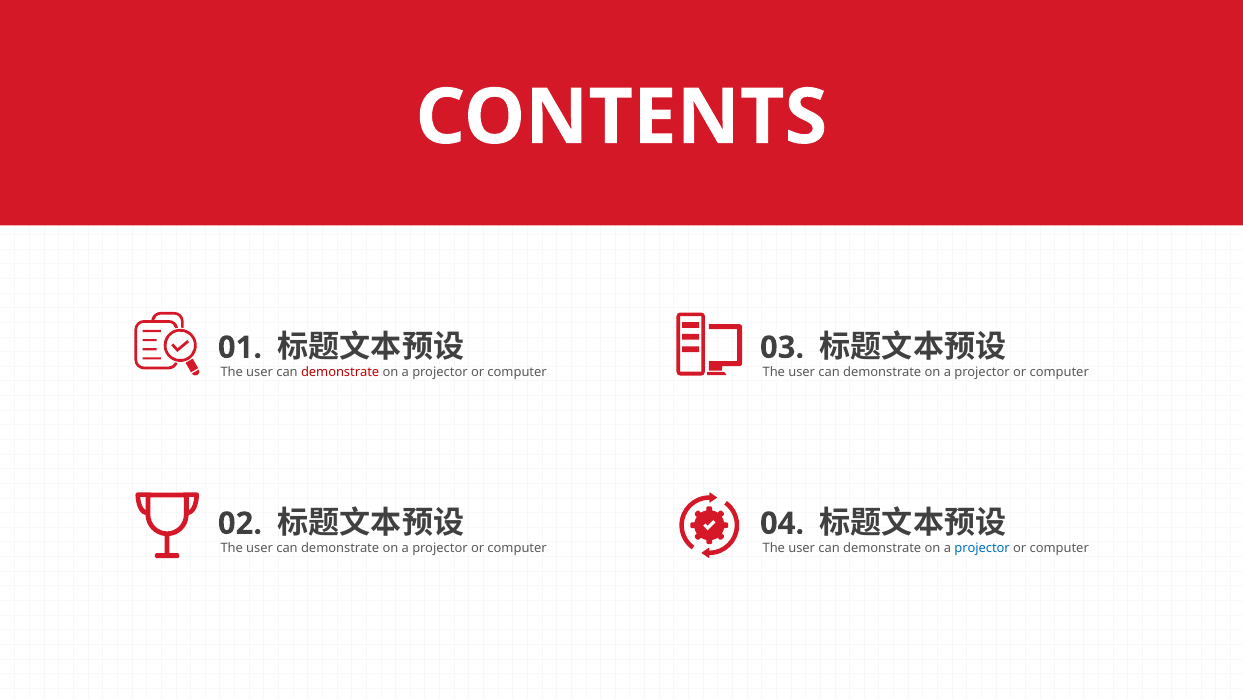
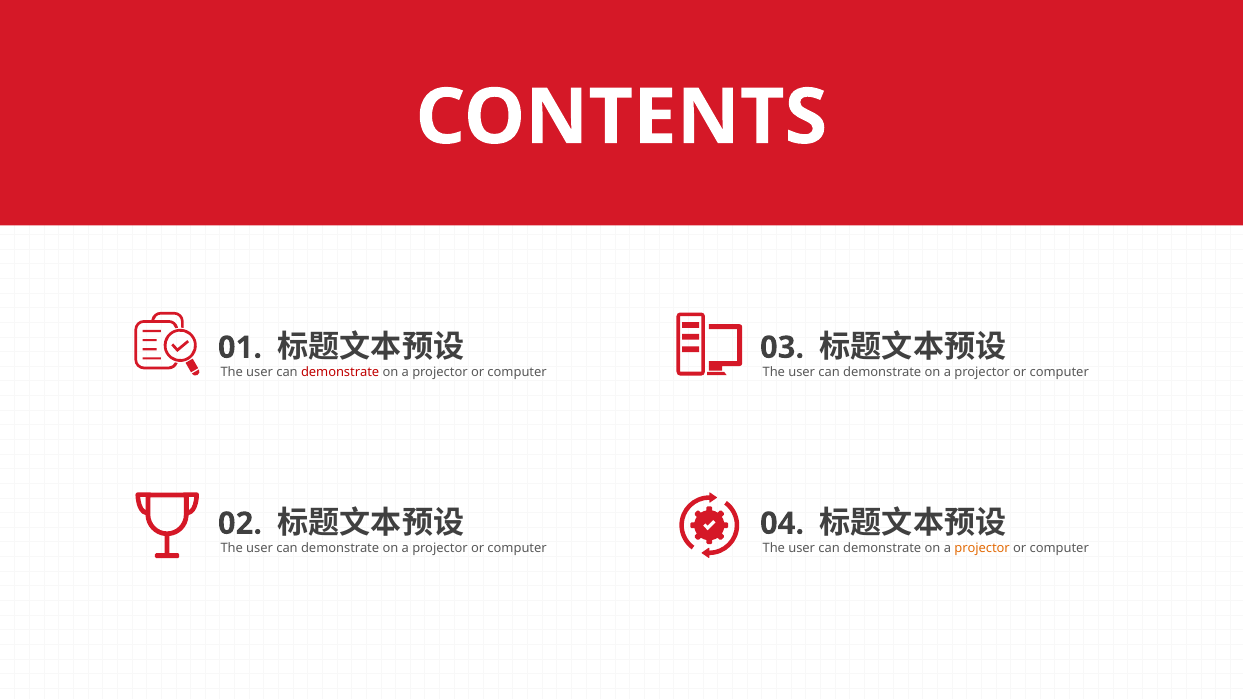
projector colour: blue -> orange (982, 548)
